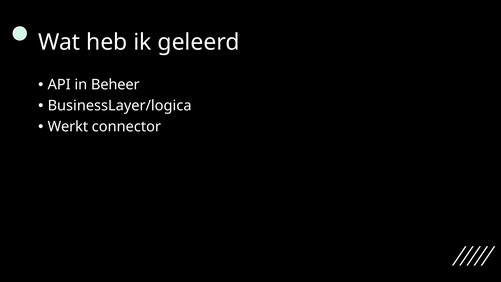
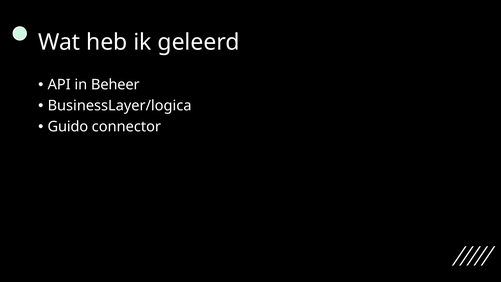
Werkt: Werkt -> Guido (68, 127)
